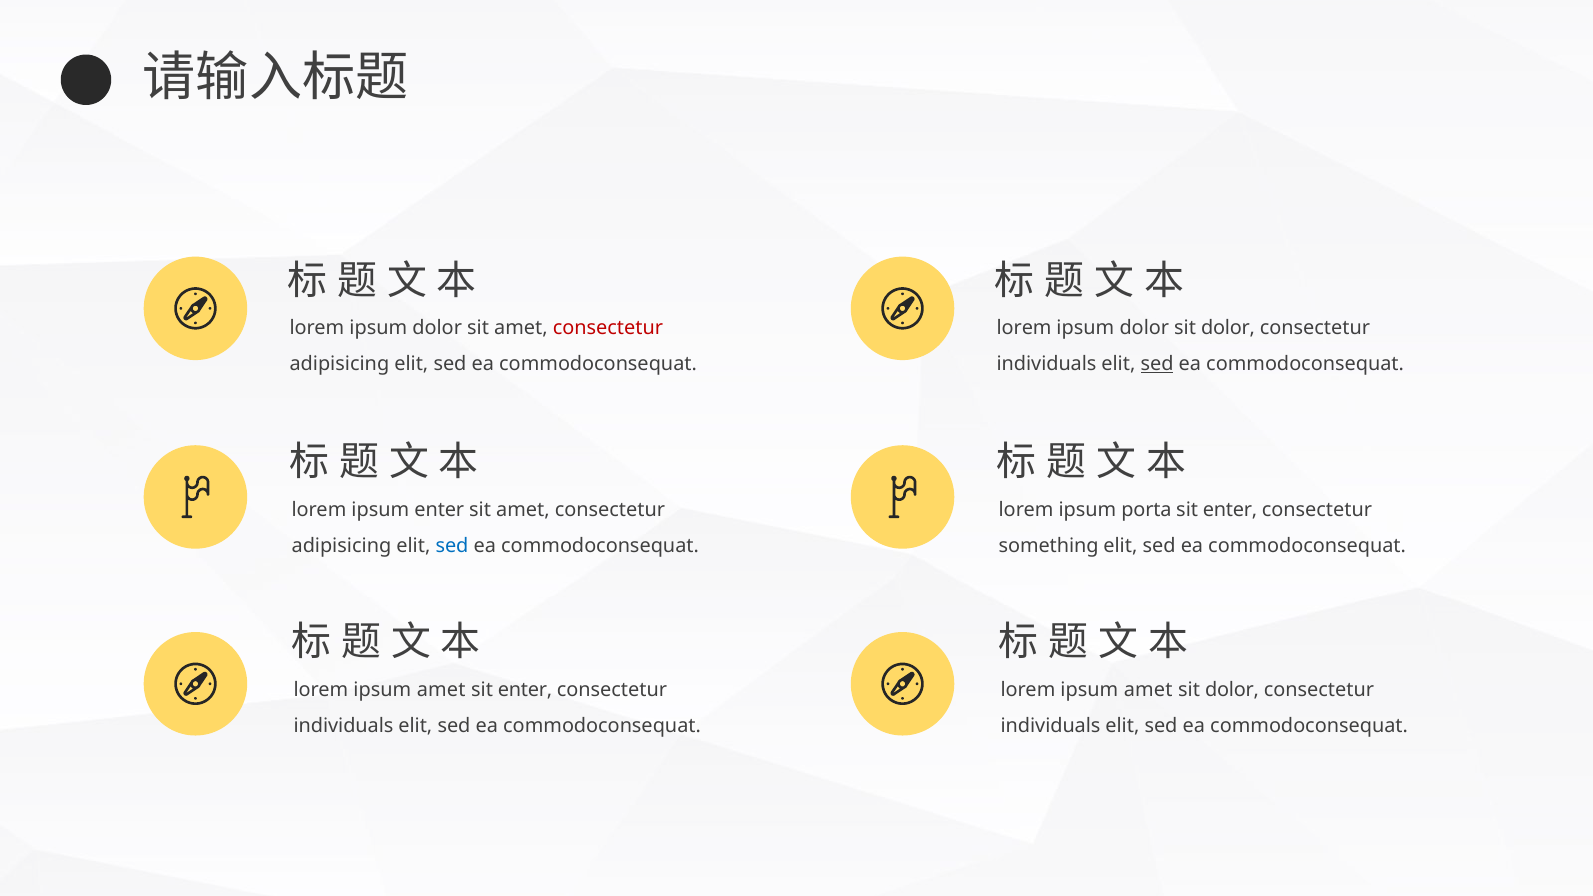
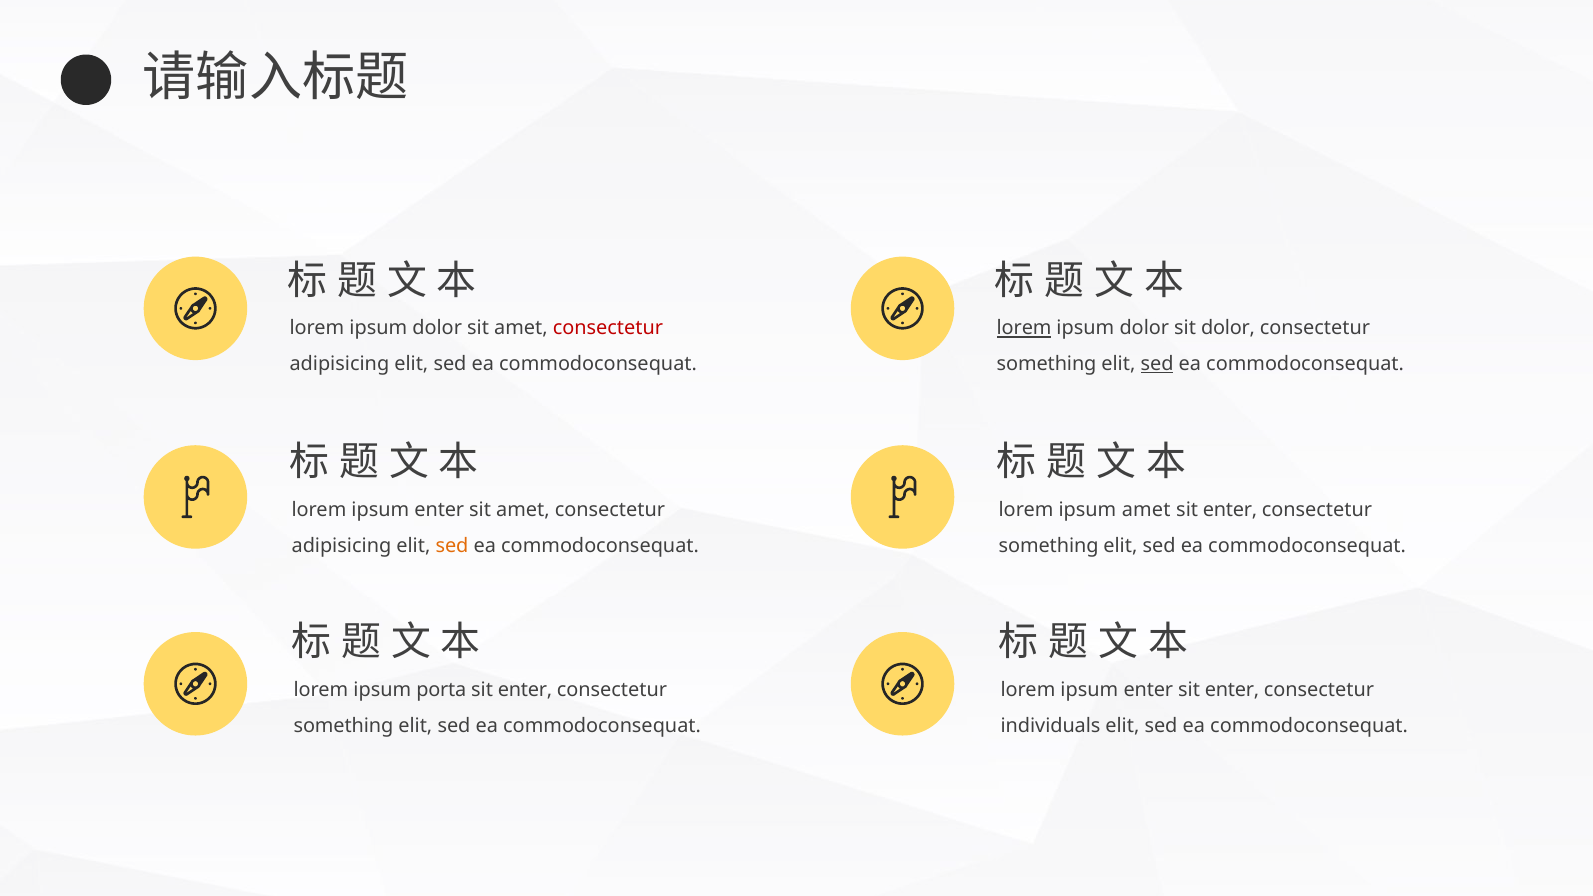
lorem underline: none -> present (1024, 328)
individuals: individuals -> something (1047, 364)
ipsum porta: porta -> amet (1146, 510)
sed colour: blue -> orange (452, 546)
amet: amet -> porta (441, 690)
amet: amet -> enter (1148, 690)
dolor: dolor -> enter (1232, 690)
individuals: individuals -> something (344, 726)
